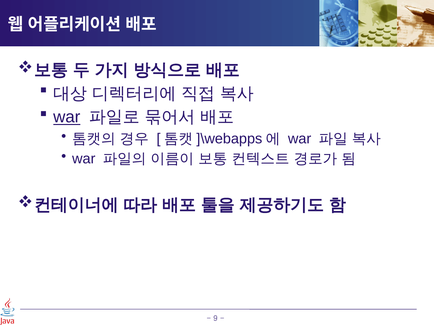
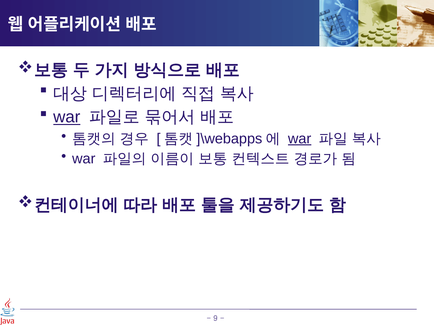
war underline: none -> present (300, 139)
